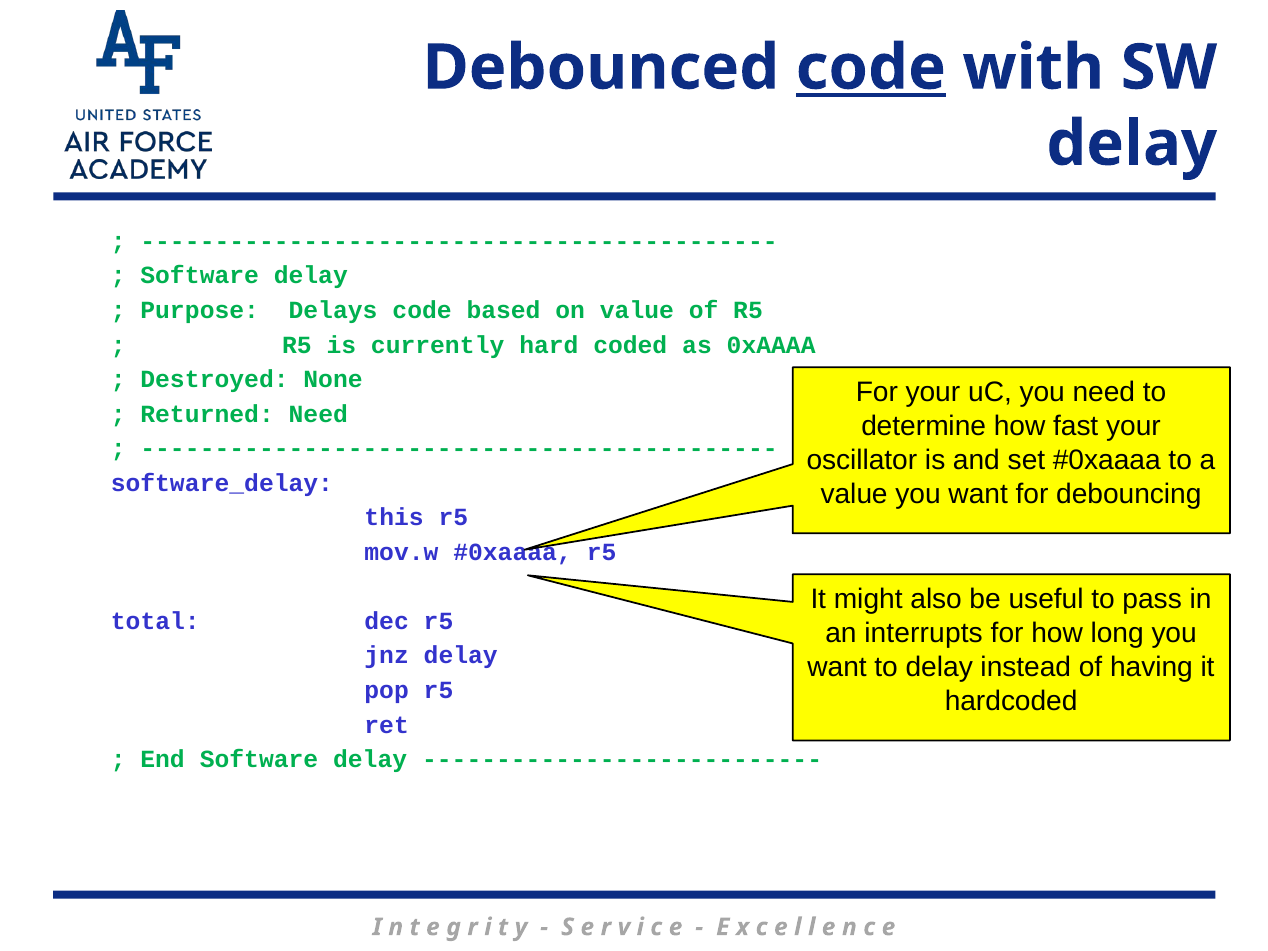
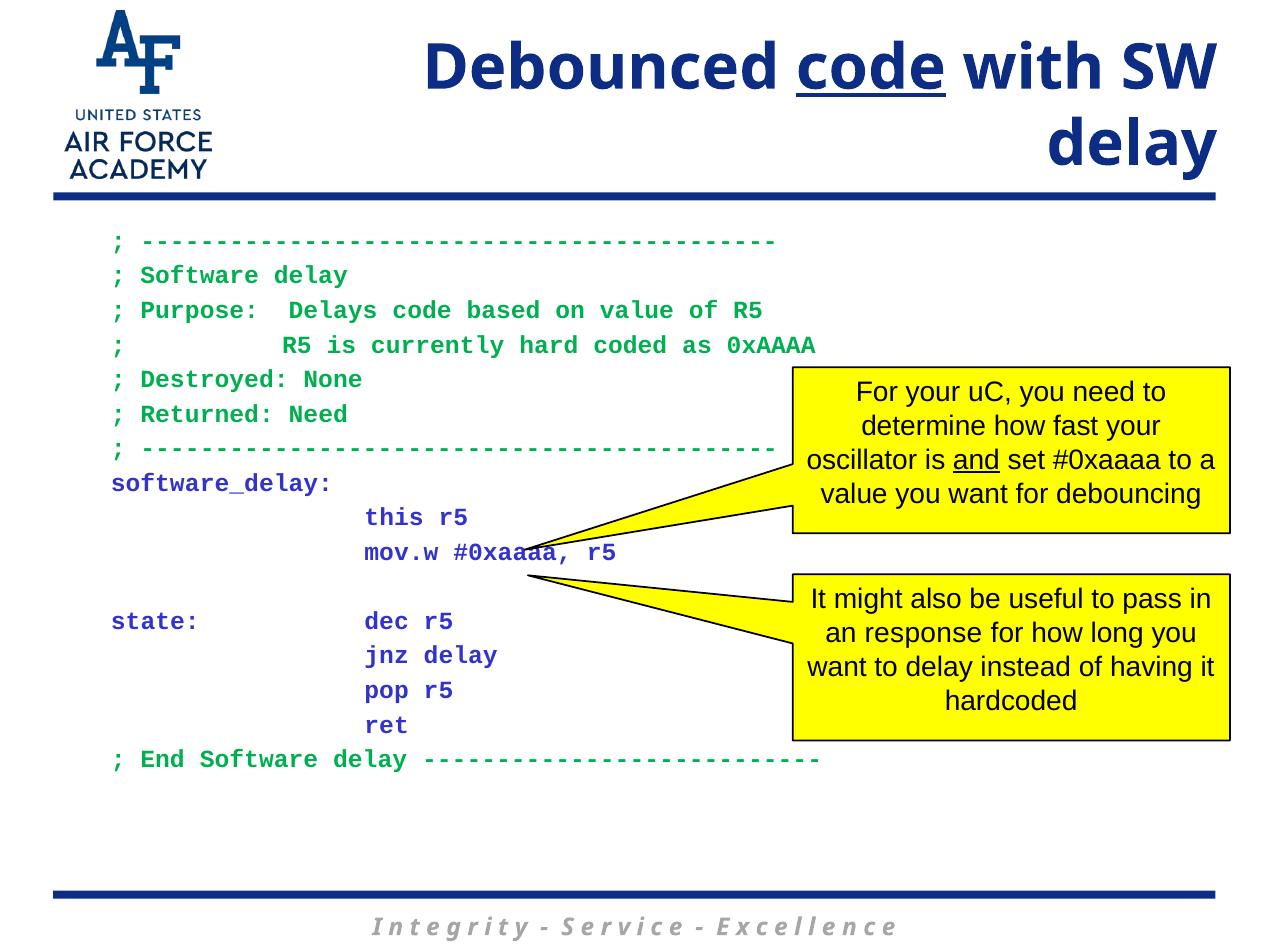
and underline: none -> present (976, 460)
total: total -> state (155, 621)
interrupts: interrupts -> response (923, 633)
